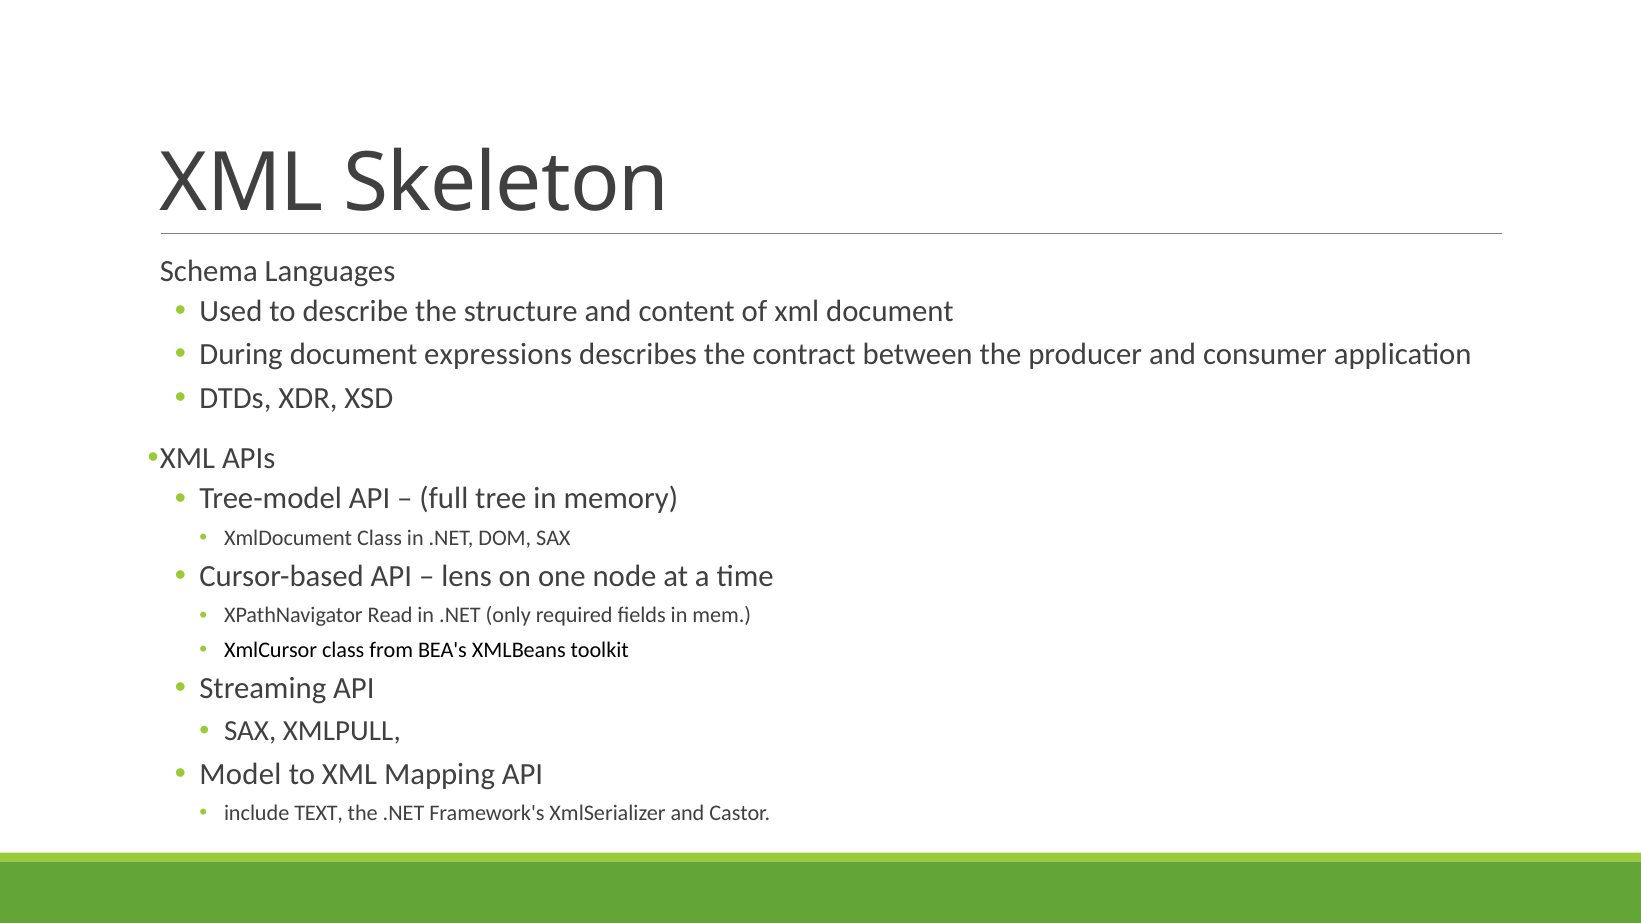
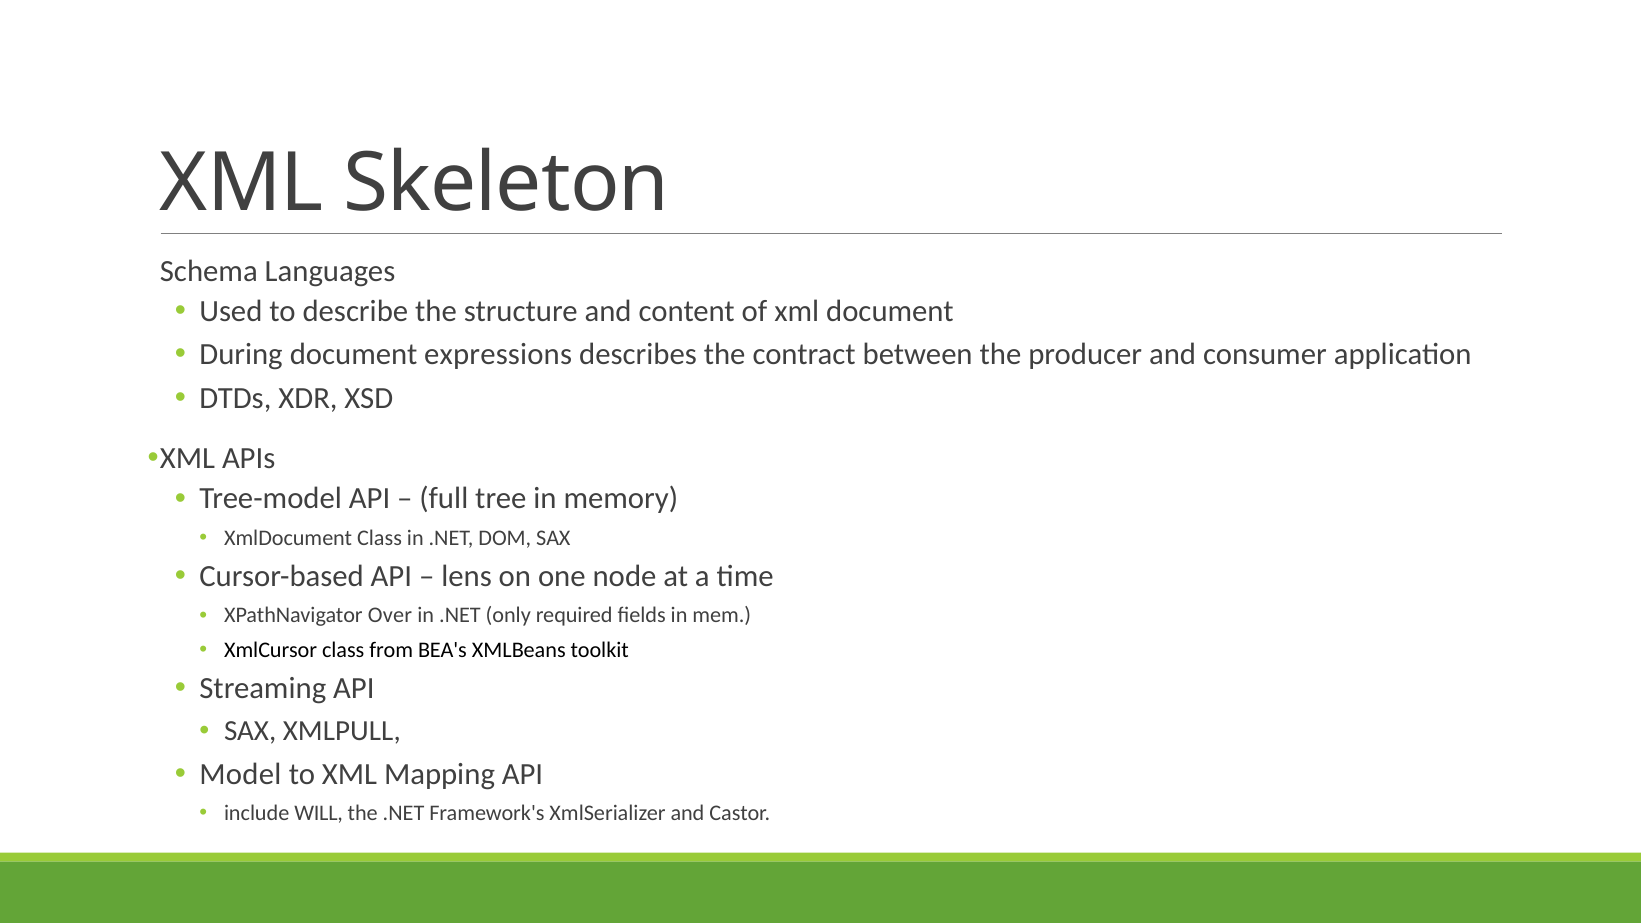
Read: Read -> Over (390, 616)
TEXT: TEXT -> WILL (319, 813)
